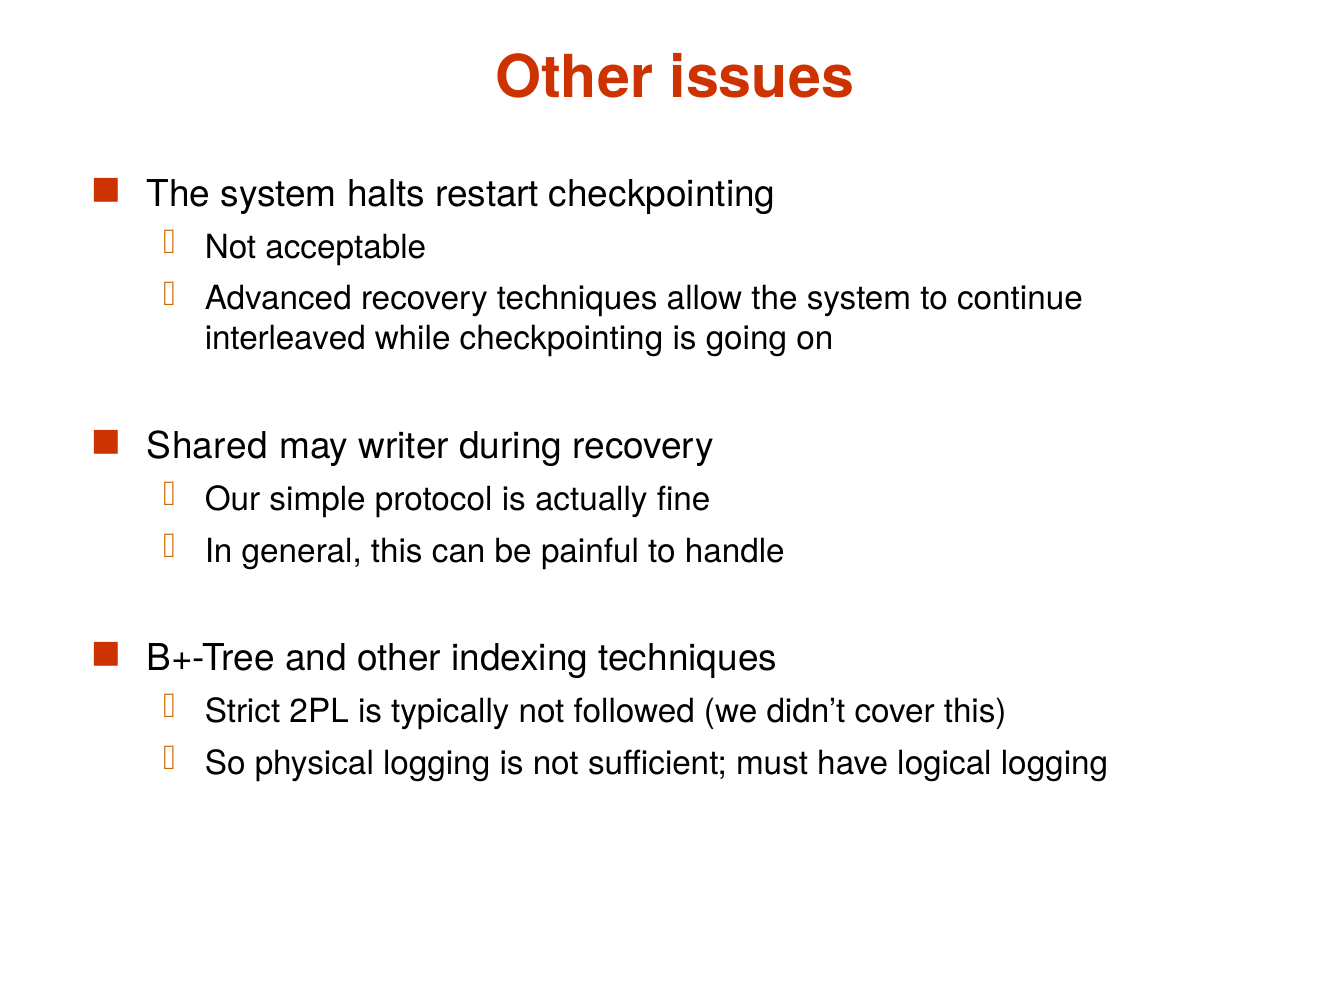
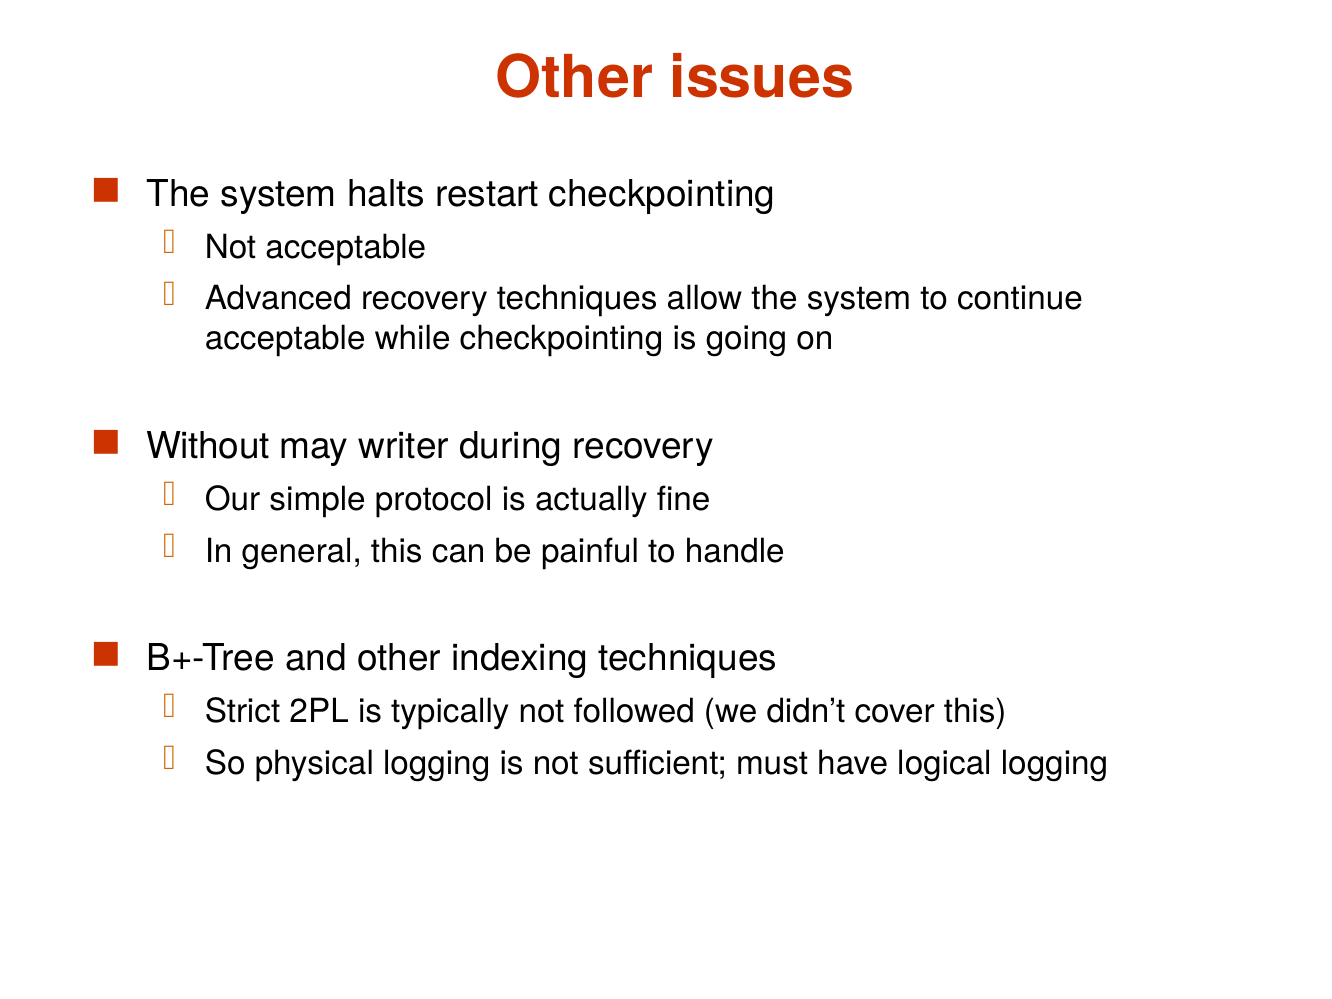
interleaved: interleaved -> acceptable (285, 339)
Shared: Shared -> Without (208, 446)
